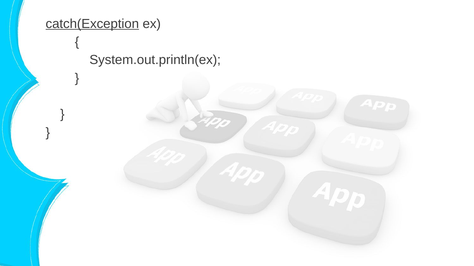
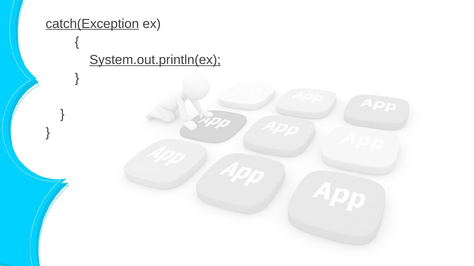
System.out.println(ex underline: none -> present (155, 60)
